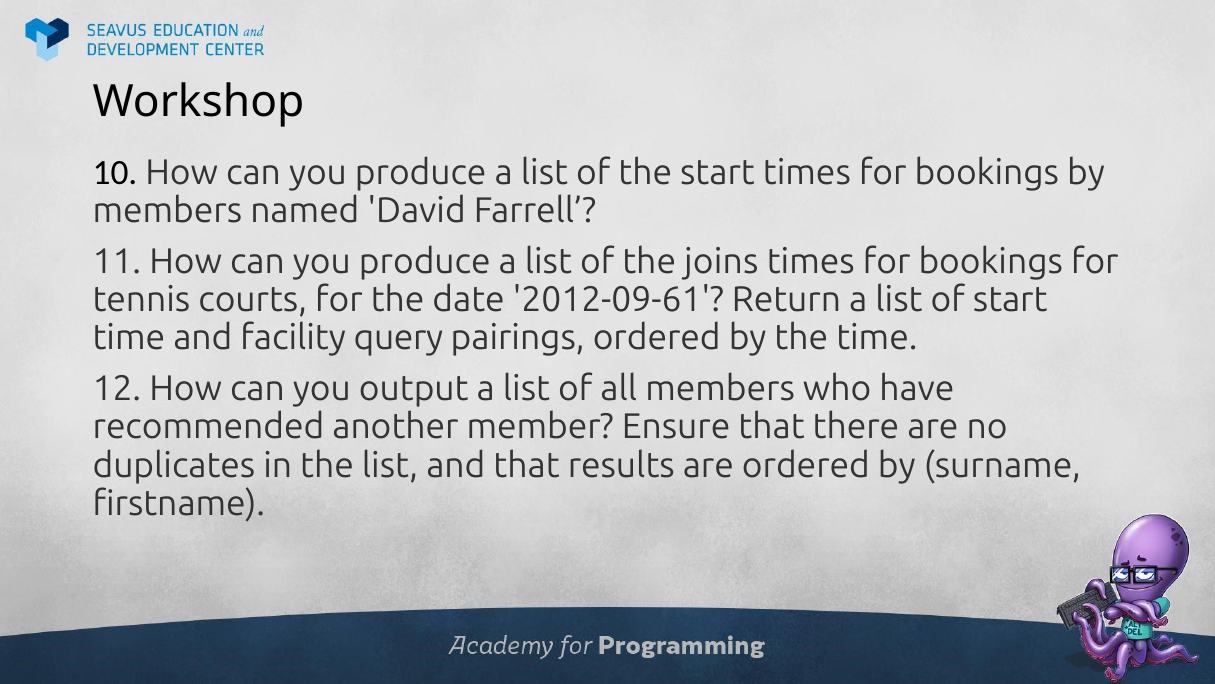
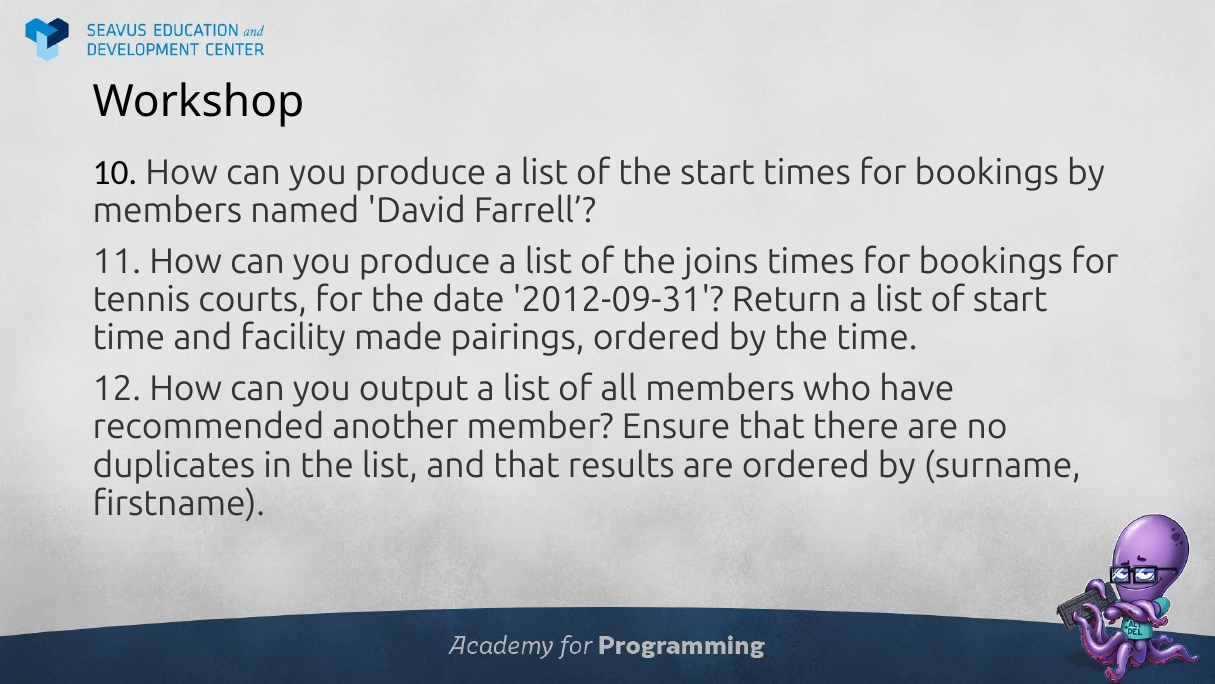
2012-09-61: 2012-09-61 -> 2012-09-31 (618, 299)
query: query -> made (398, 338)
